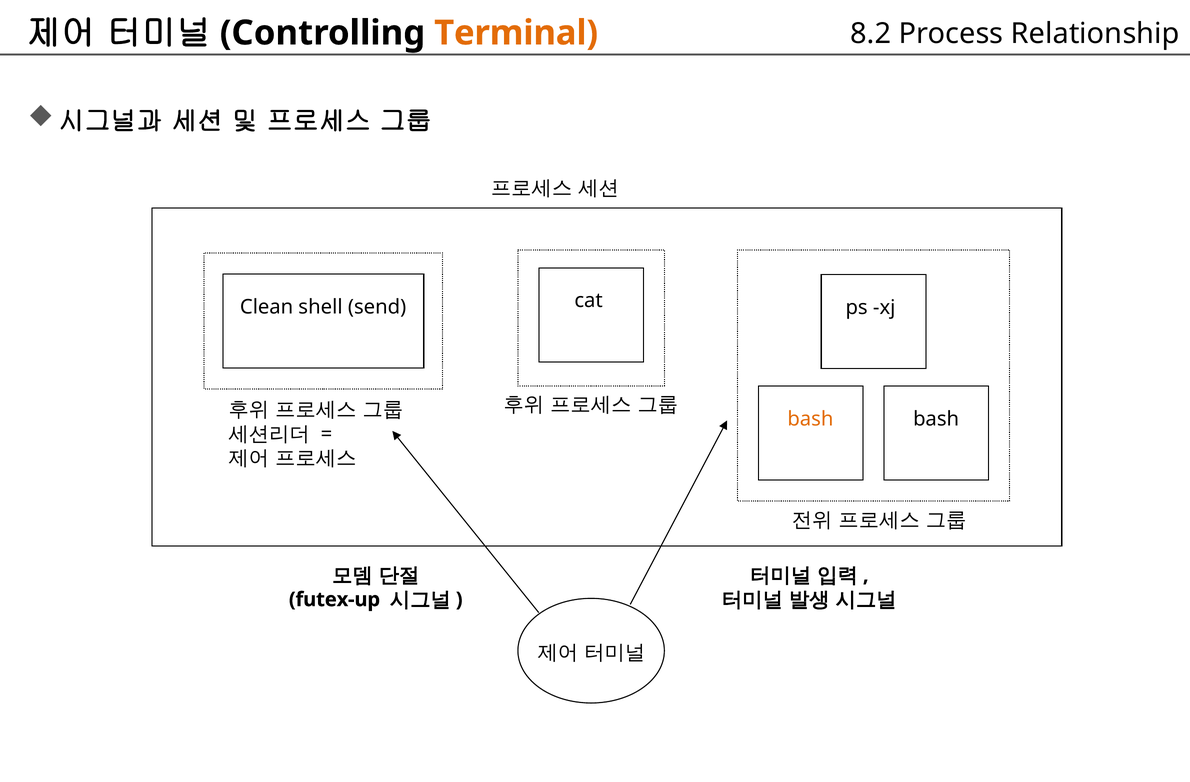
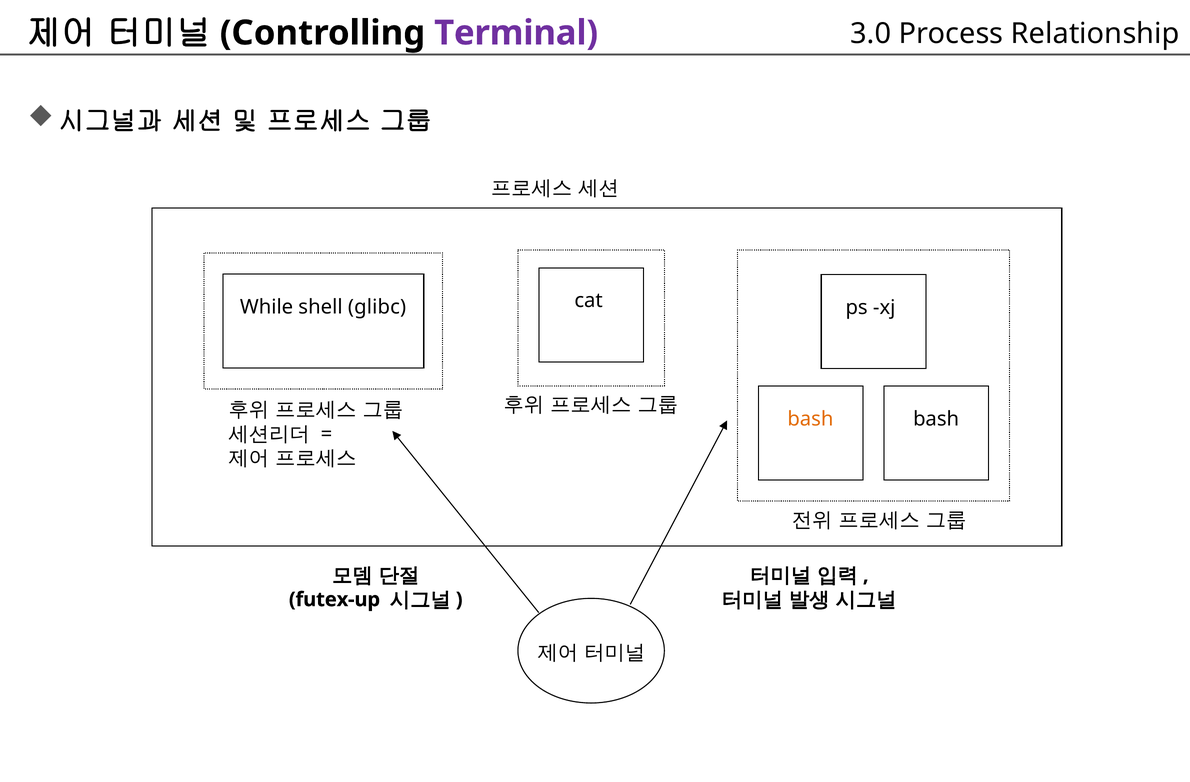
Terminal colour: orange -> purple (516, 33)
8.2: 8.2 -> 3.0 (871, 34)
Clean: Clean -> While (267, 307)
send: send -> glibc (377, 307)
